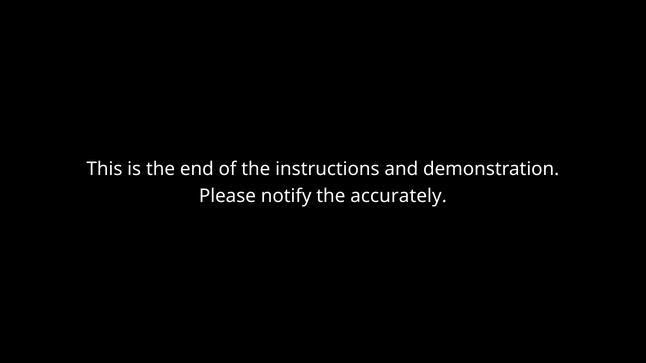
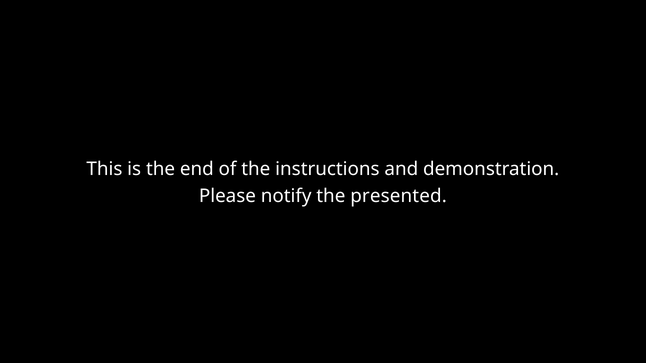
accurately: accurately -> presented (399, 196)
